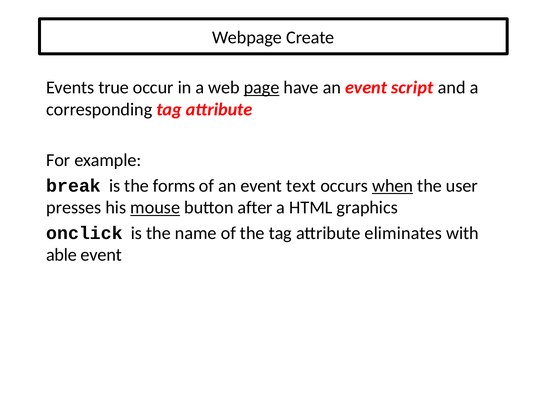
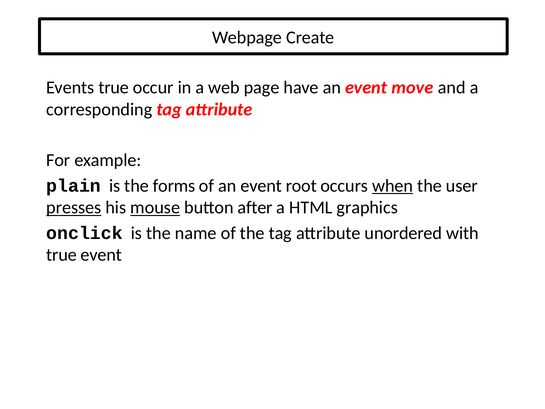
page underline: present -> none (262, 88)
script: script -> move (412, 88)
break: break -> plain (74, 186)
text: text -> root (301, 186)
presses underline: none -> present (74, 207)
eliminates: eliminates -> unordered (403, 233)
able: able -> true (62, 255)
